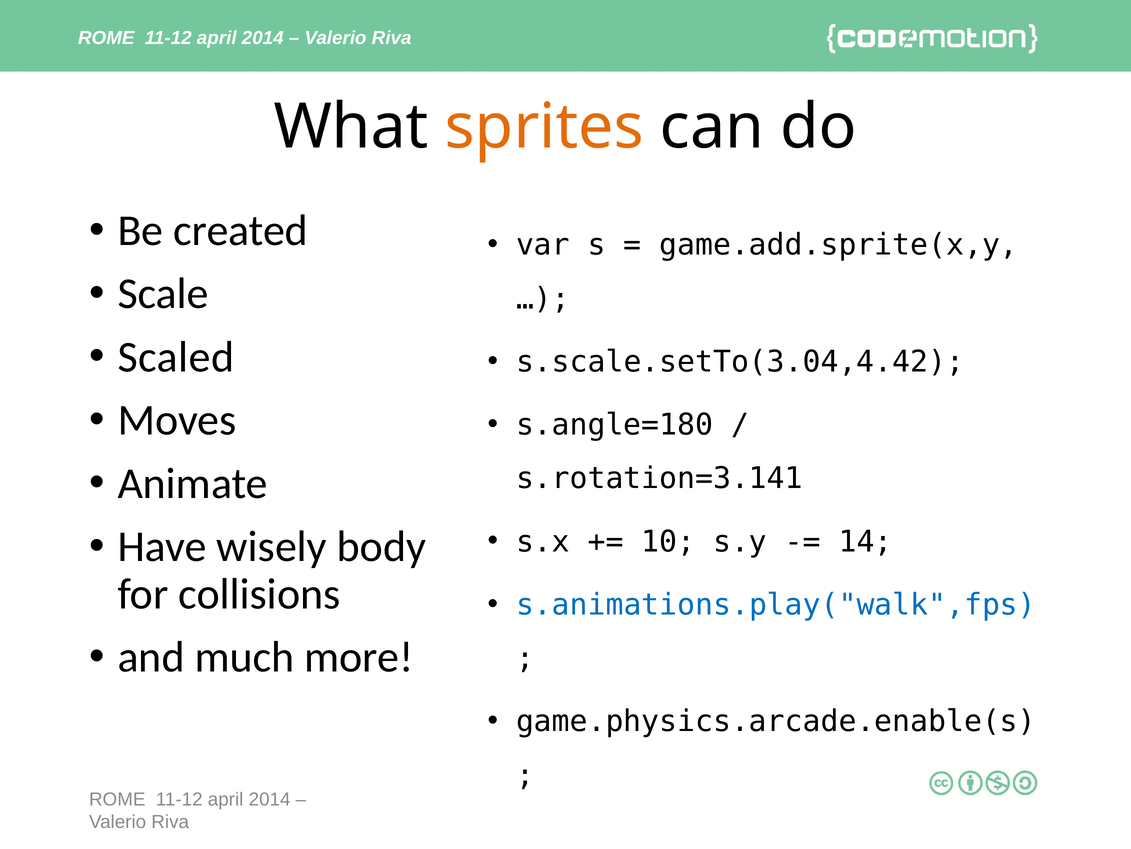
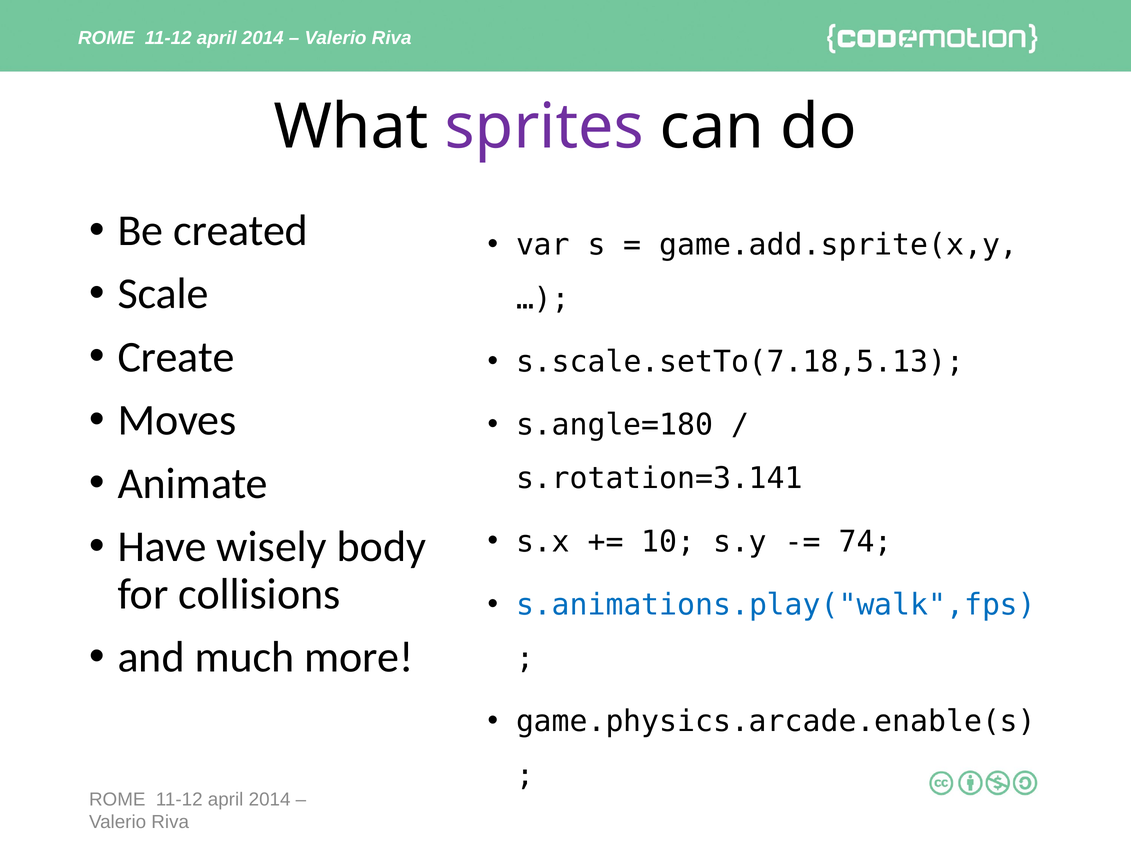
sprites colour: orange -> purple (544, 127)
Scaled: Scaled -> Create (176, 357)
s.scale.setTo(3.04,4.42: s.scale.setTo(3.04,4.42 -> s.scale.setTo(7.18,5.13 (740, 362)
14: 14 -> 74 (866, 541)
